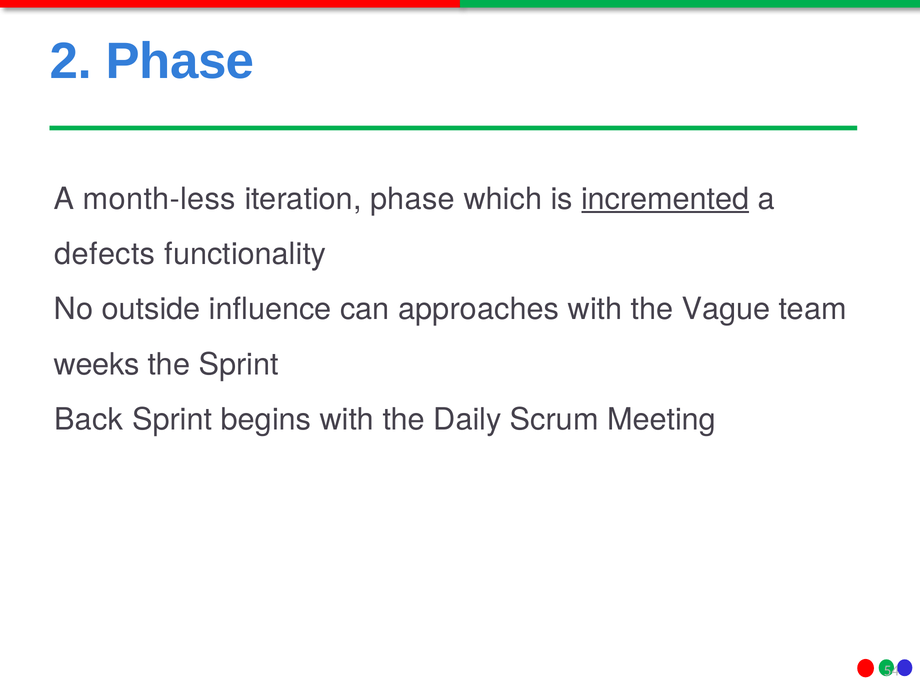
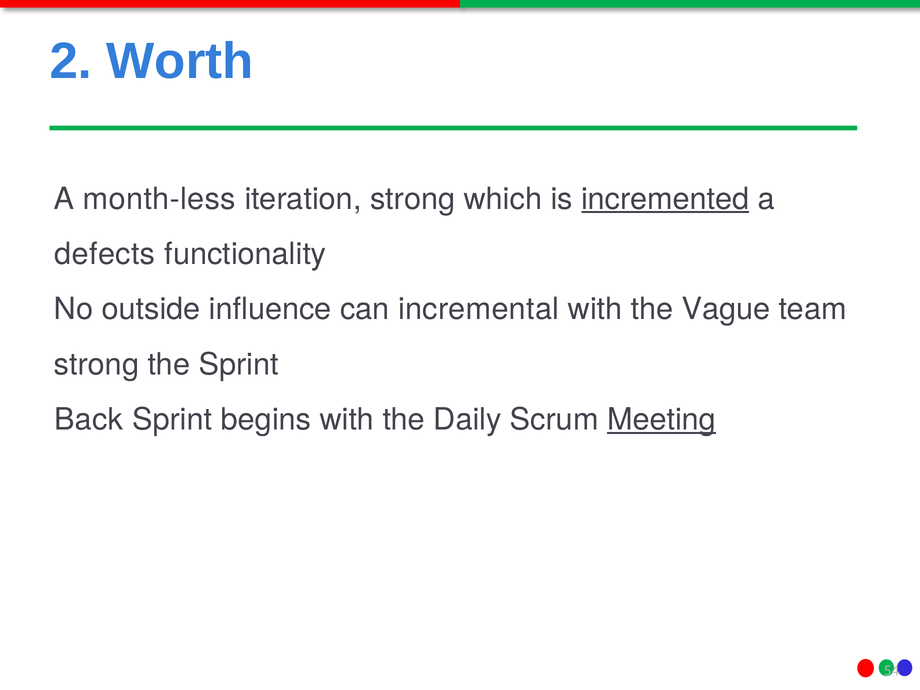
2 Phase: Phase -> Worth (180, 61)
iteration phase: phase -> strong (413, 199)
approaches: approaches -> incremental (479, 309)
weeks: weeks -> strong (97, 365)
Meeting underline: none -> present (662, 420)
